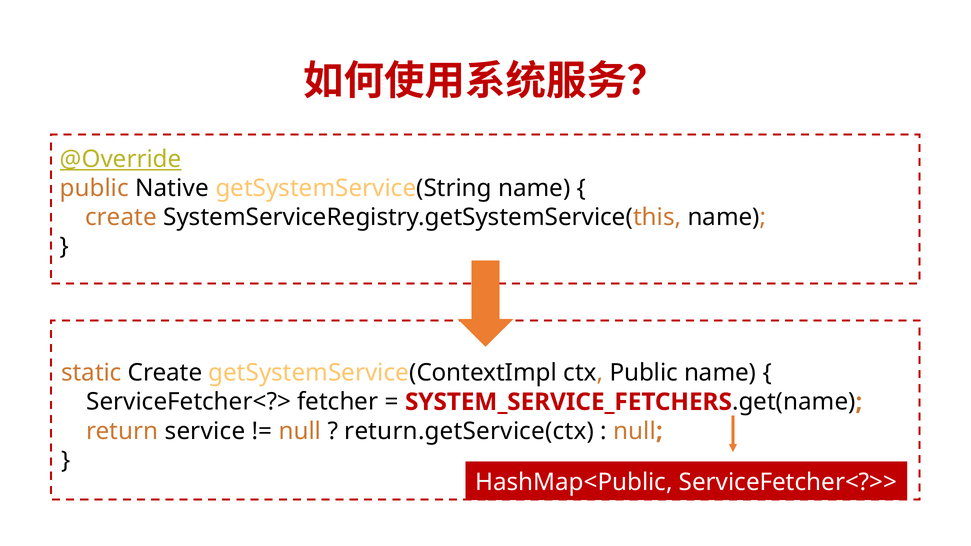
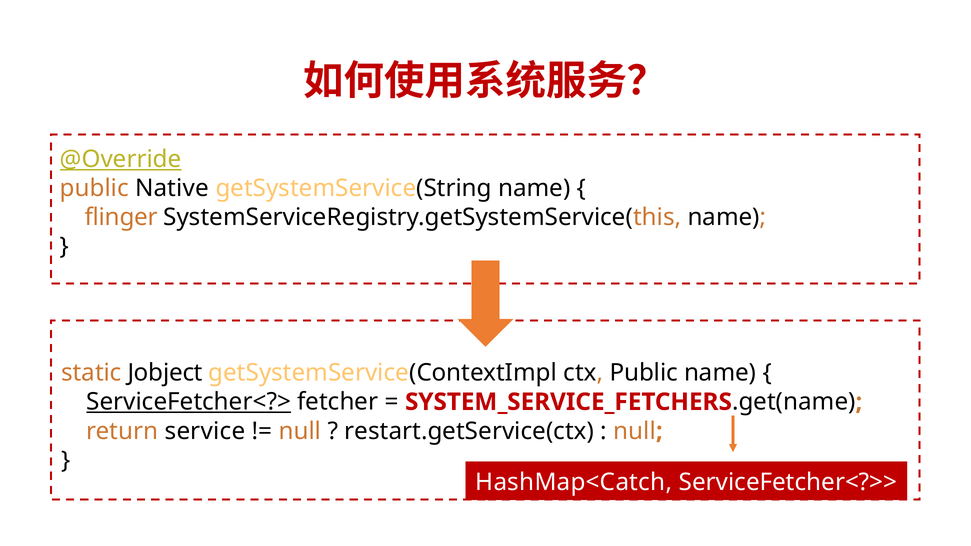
create: create -> flinger (121, 217)
static Create: Create -> Jobject (165, 373)
ServiceFetcher<?> underline: none -> present (189, 402)
return.getService(ctx: return.getService(ctx -> restart.getService(ctx (469, 431)
HashMap<Public: HashMap<Public -> HashMap<Catch (574, 483)
